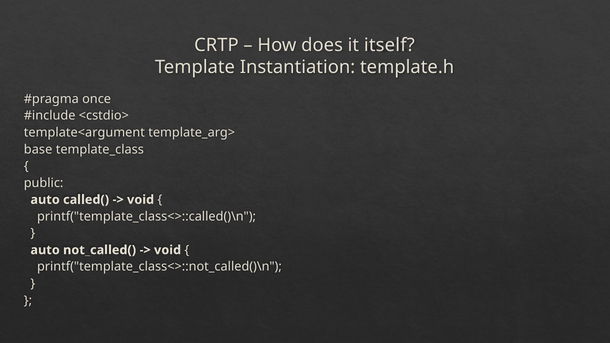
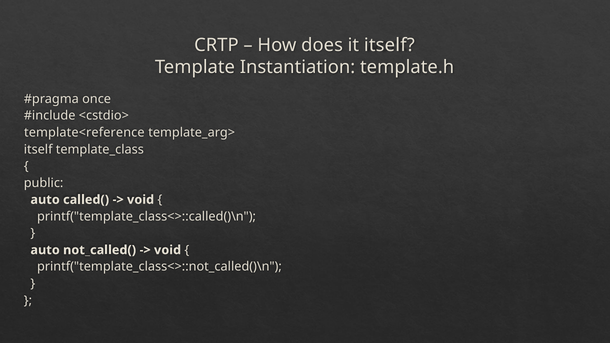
template<argument: template<argument -> template<reference (84, 133)
base: base -> itself (38, 149)
